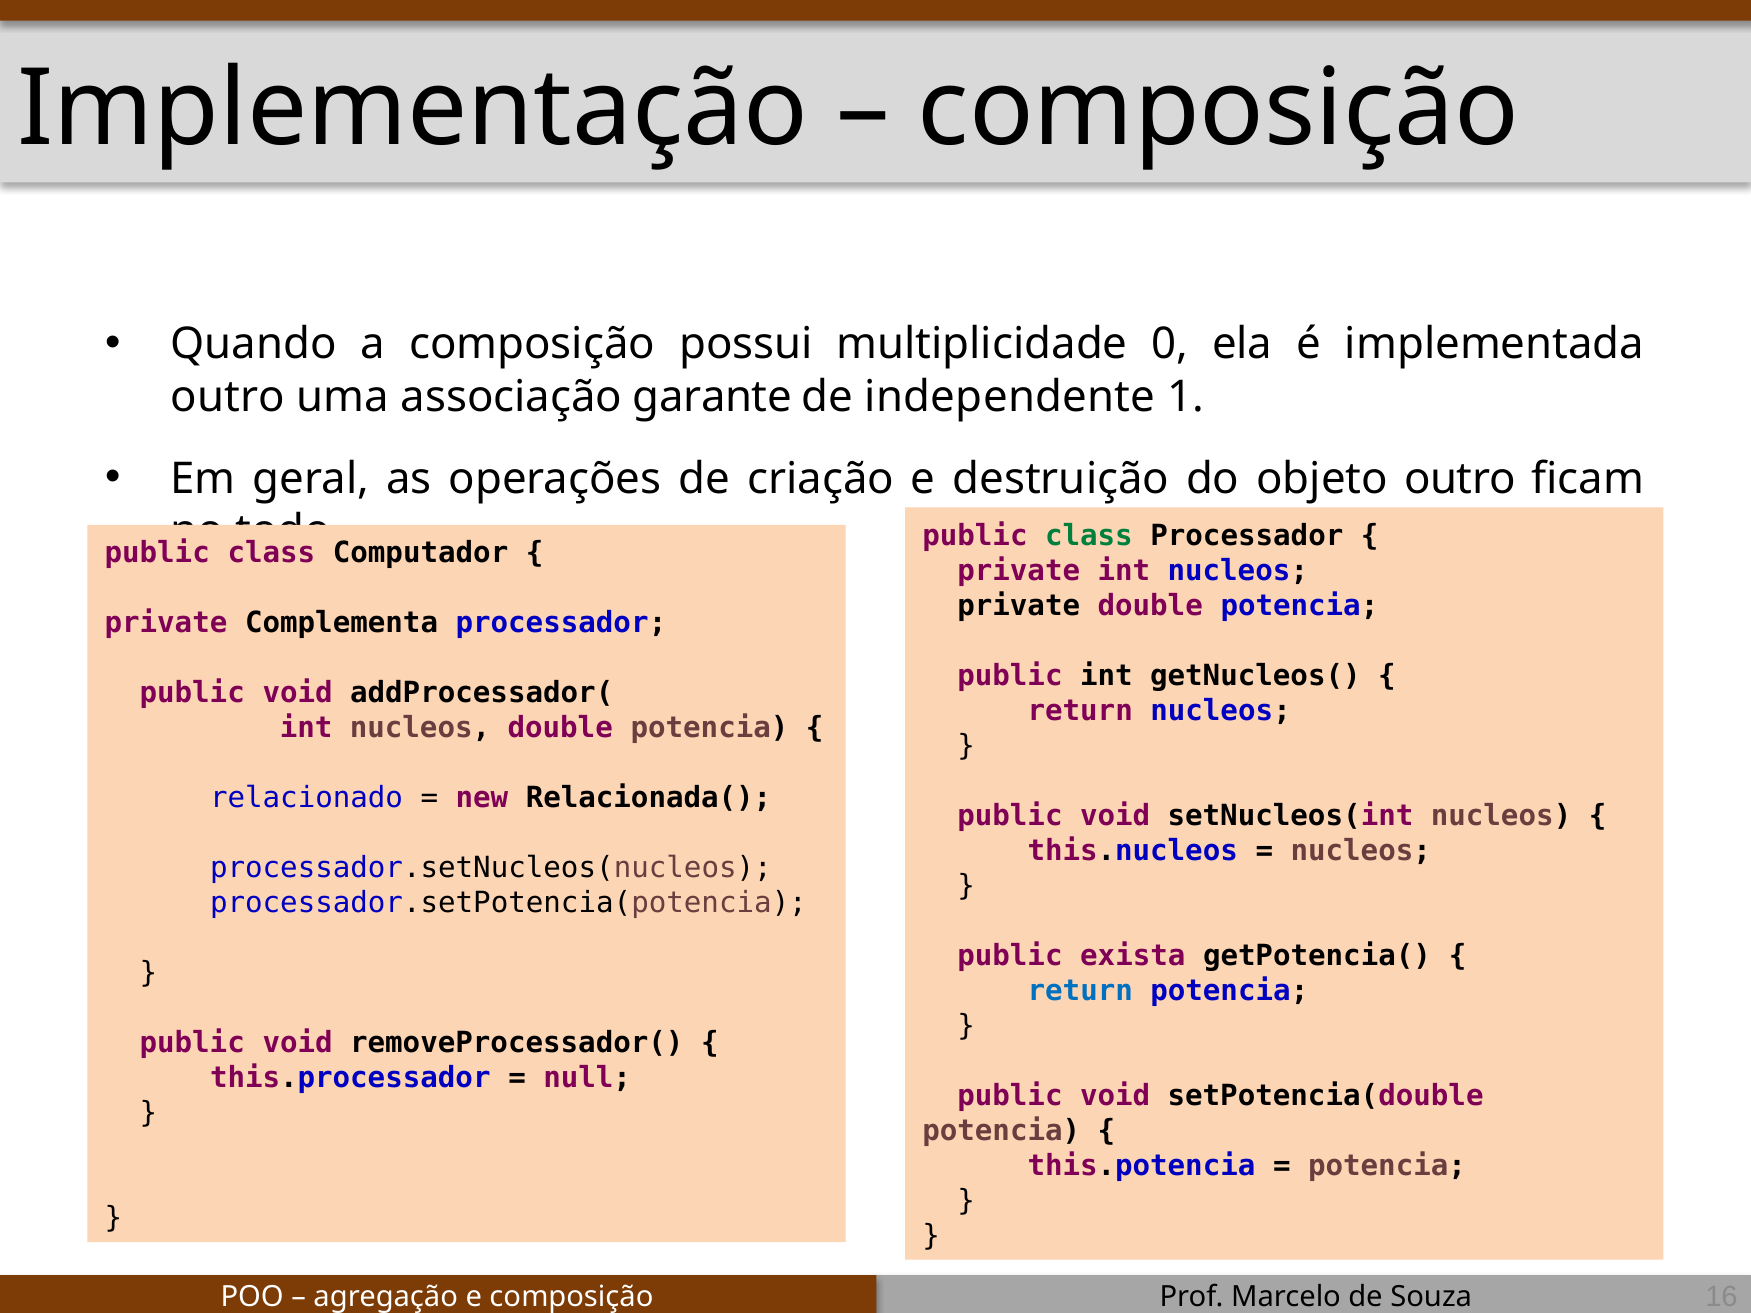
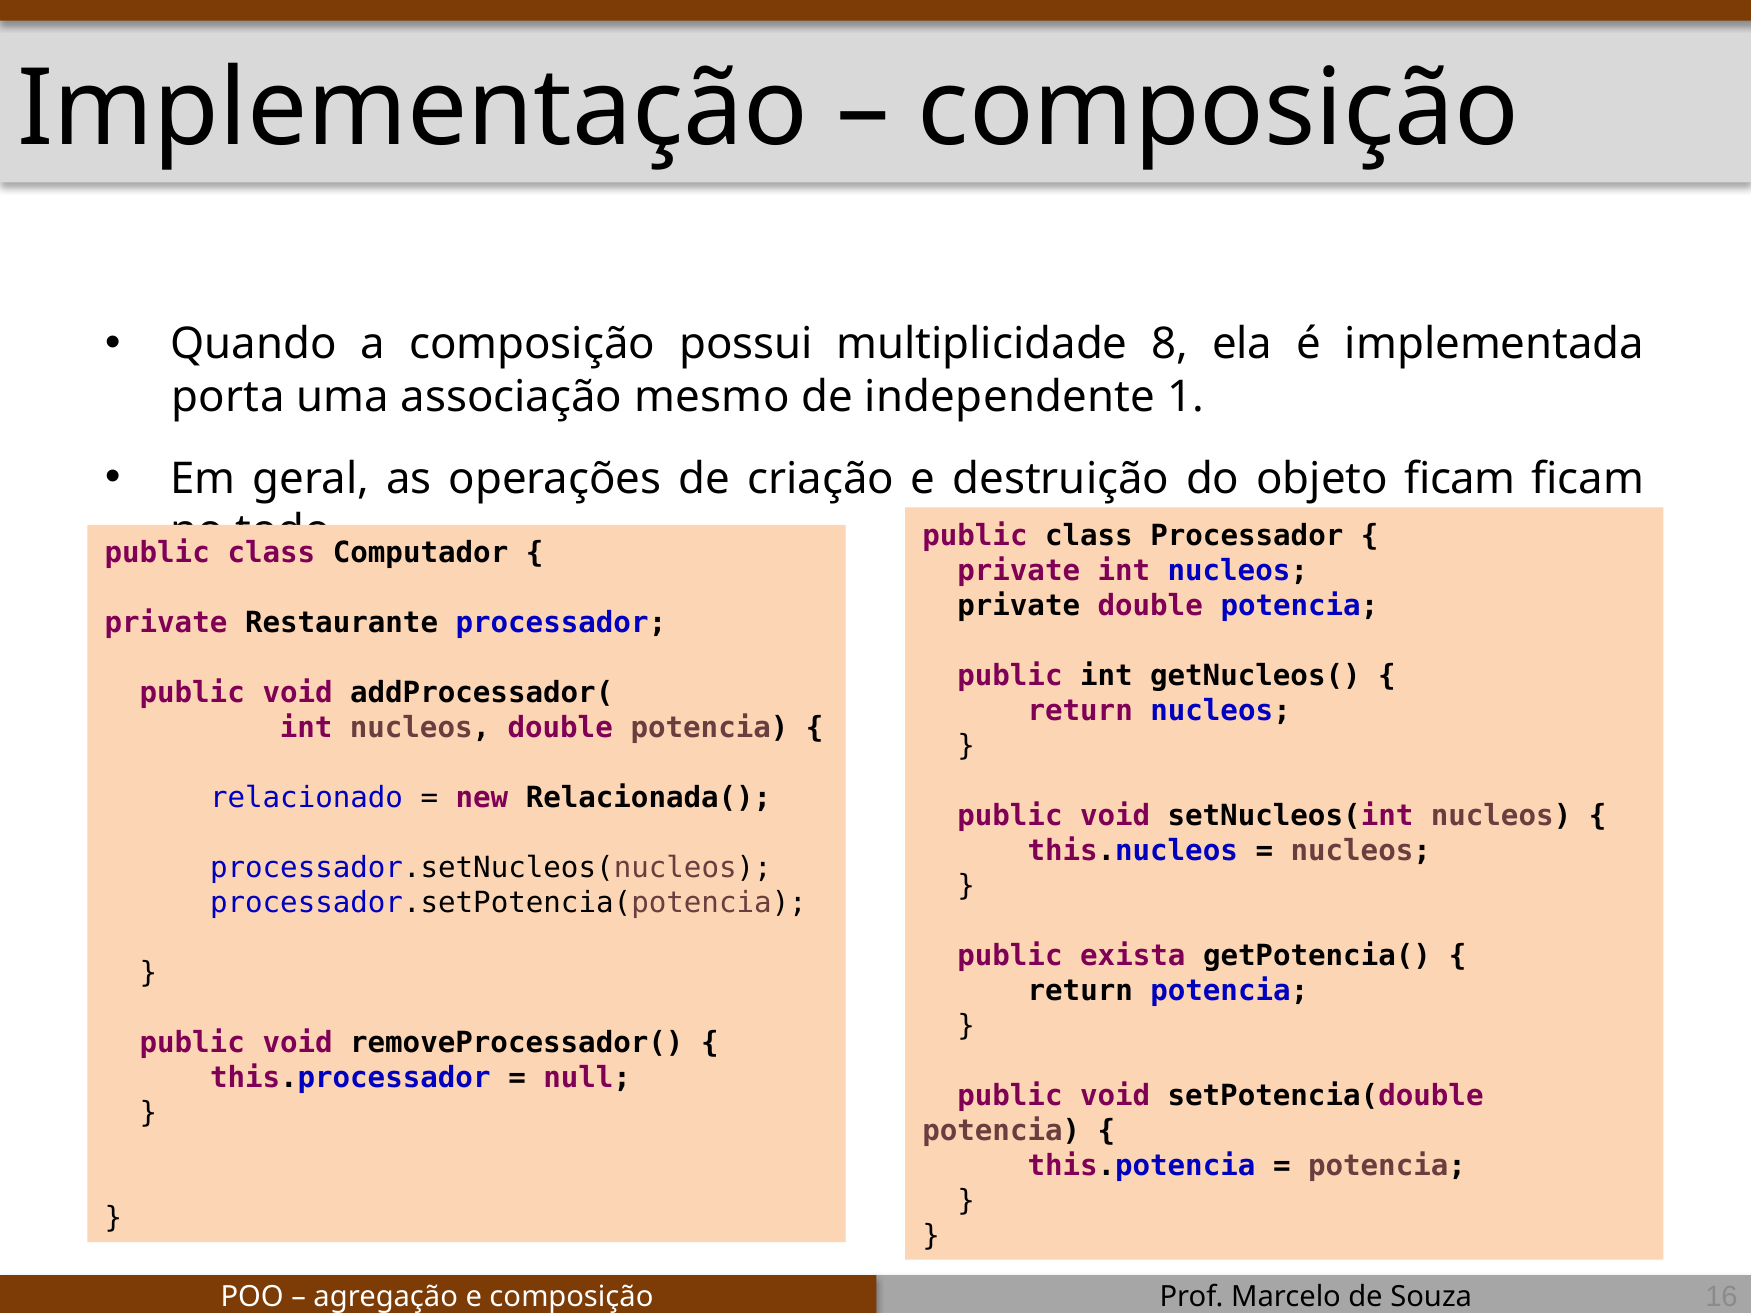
0: 0 -> 8 (1170, 345)
outro: outro -> porta (228, 397)
garante: garante -> mesmo (712, 397)
objeto outro: outro -> ficam (1460, 479)
class colour: green -> black (1089, 536)
Complementa: Complementa -> Restaurante (342, 623)
return colour: blue -> black (1080, 991)
